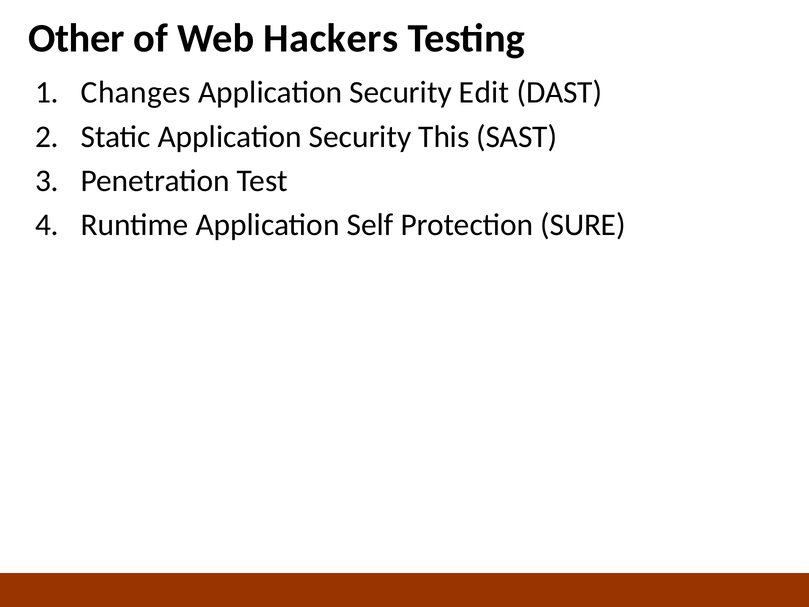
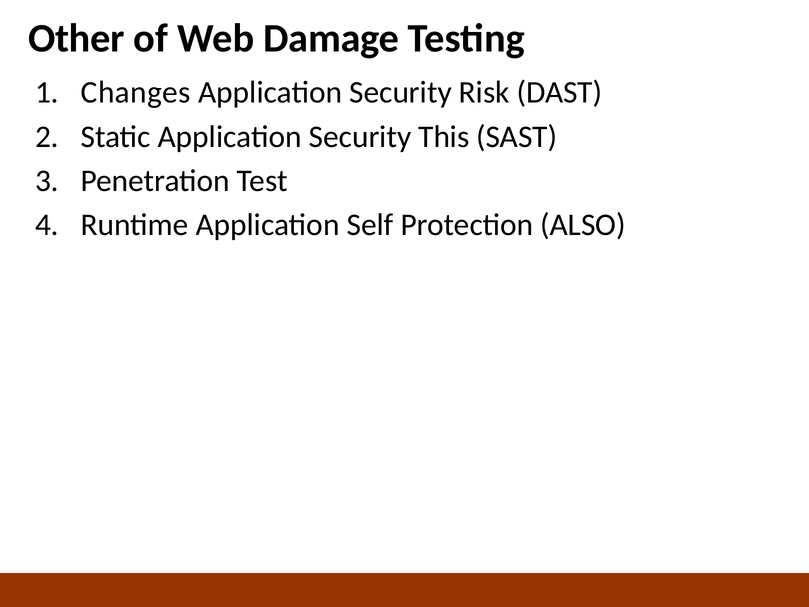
Hackers: Hackers -> Damage (331, 39)
Edit: Edit -> Risk (484, 93)
SURE: SURE -> ALSO (583, 225)
